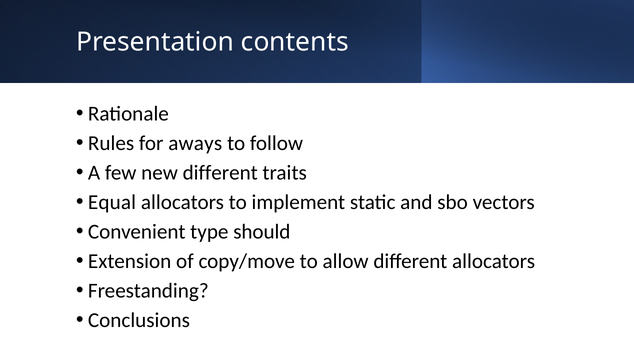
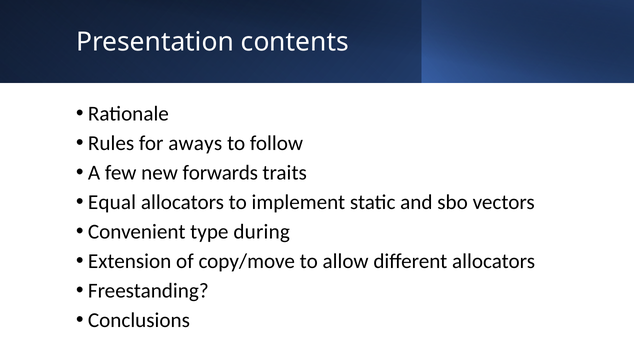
new different: different -> forwards (220, 173)
should: should -> during (262, 231)
